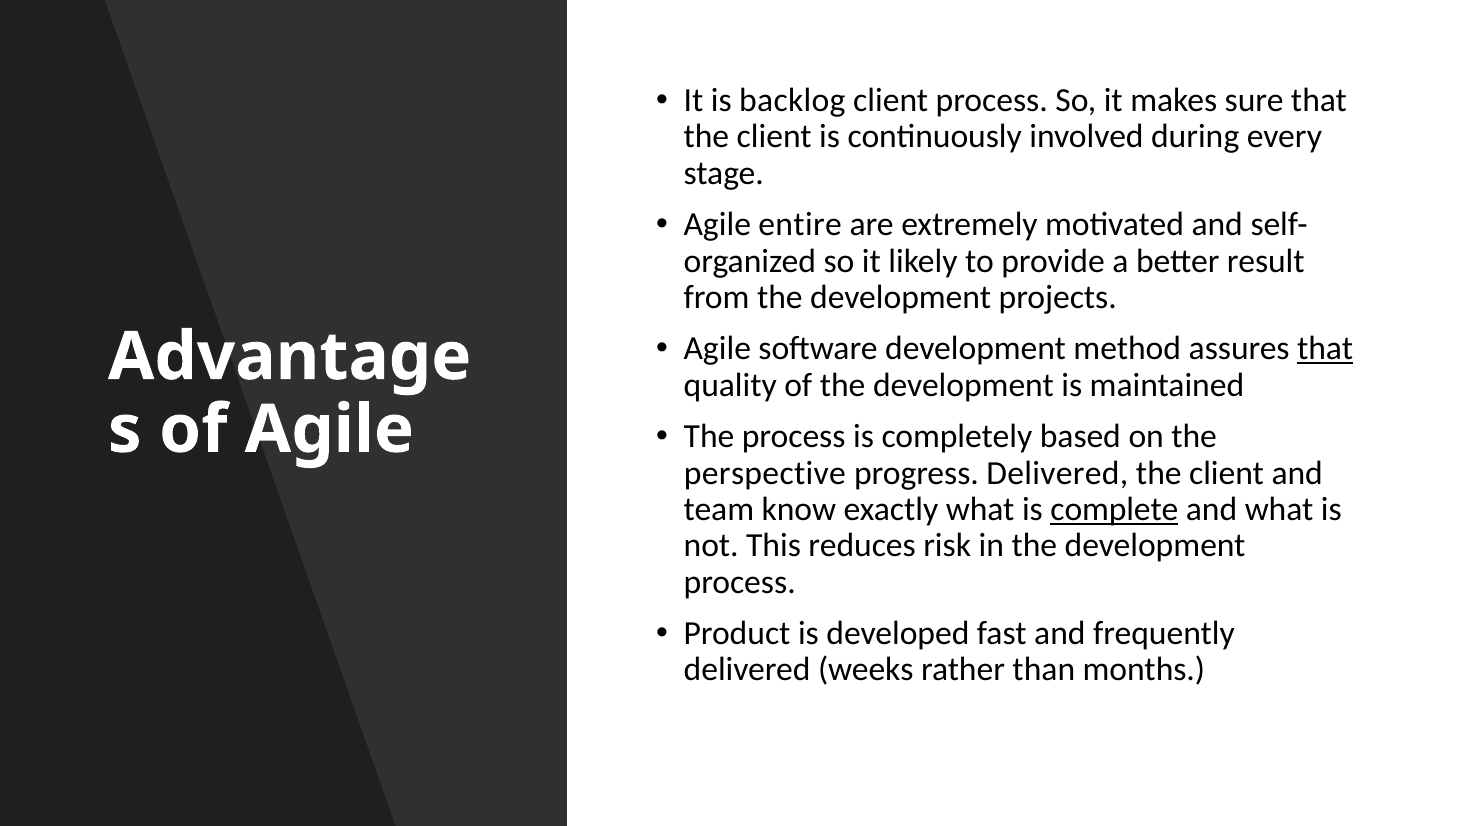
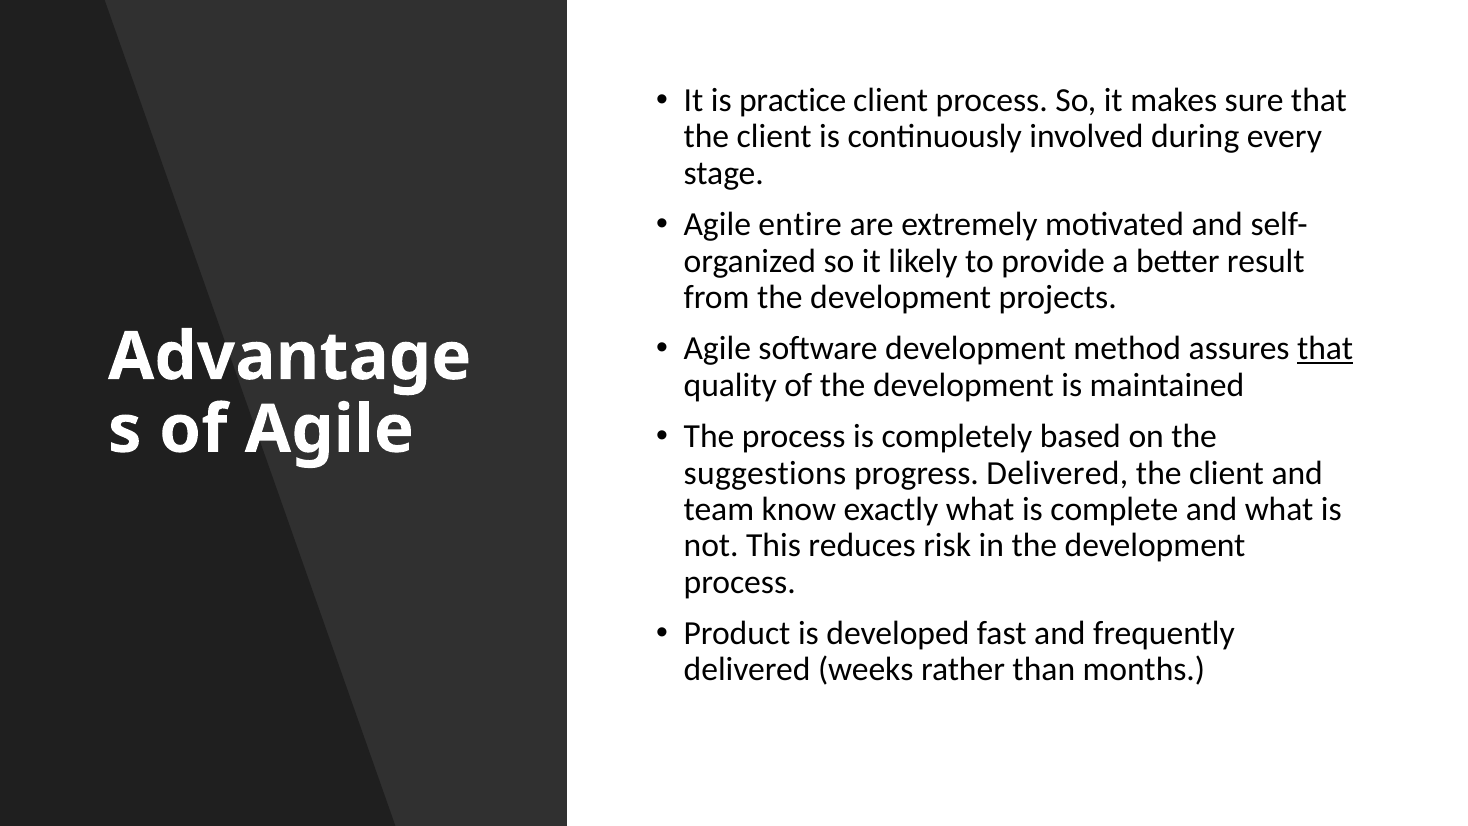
backlog: backlog -> practice (793, 100)
perspective: perspective -> suggestions (765, 473)
complete underline: present -> none (1114, 509)
